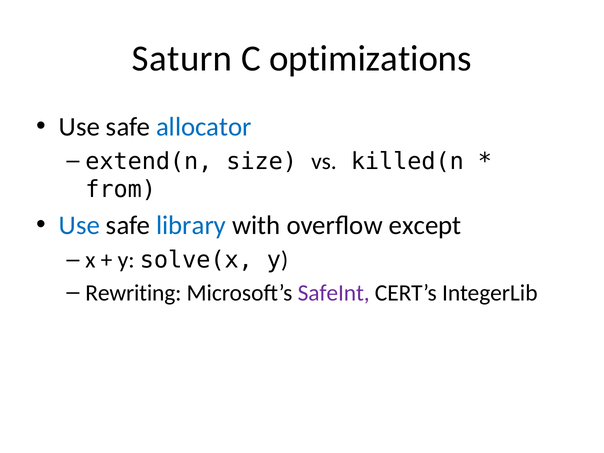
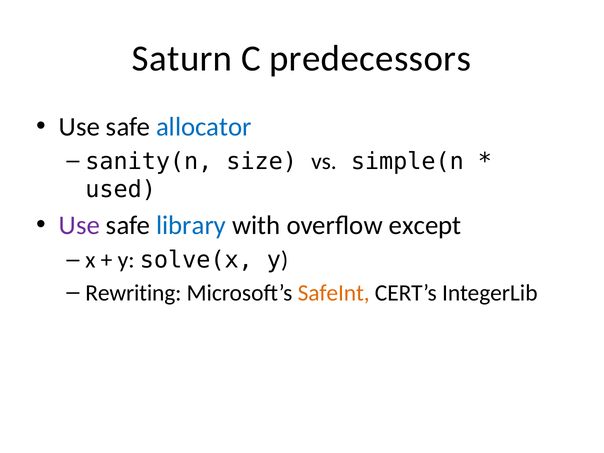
optimizations: optimizations -> predecessors (370, 58)
extend(n: extend(n -> sanity(n (149, 161)
killed(n: killed(n -> simple(n (407, 161)
from: from -> used (121, 190)
Use colour: blue -> purple (79, 225)
SafeInt colour: purple -> orange (334, 293)
